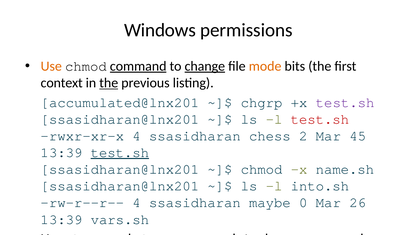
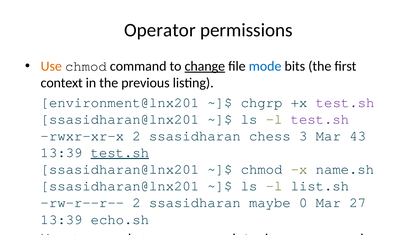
Windows: Windows -> Operator (160, 30)
command underline: present -> none (138, 66)
mode colour: orange -> blue (265, 66)
the underline: present -> none (109, 83)
accumulated@lnx201: accumulated@lnx201 -> environment@lnx201 (120, 102)
test.sh colour: red -> purple (320, 119)
rwxr-xr-x 4: 4 -> 2 (137, 136)
2: 2 -> 3 (303, 136)
45: 45 -> 43 (358, 136)
into.sh: into.sh -> list.sh (320, 186)
rw-r--r-- 4: 4 -> 2 (137, 202)
26: 26 -> 27 (358, 202)
vars.sh: vars.sh -> echo.sh (120, 219)
